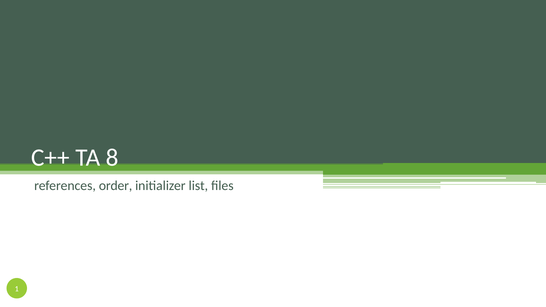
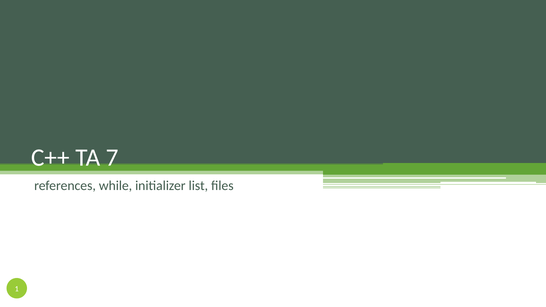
8: 8 -> 7 (112, 158)
order: order -> while (115, 186)
